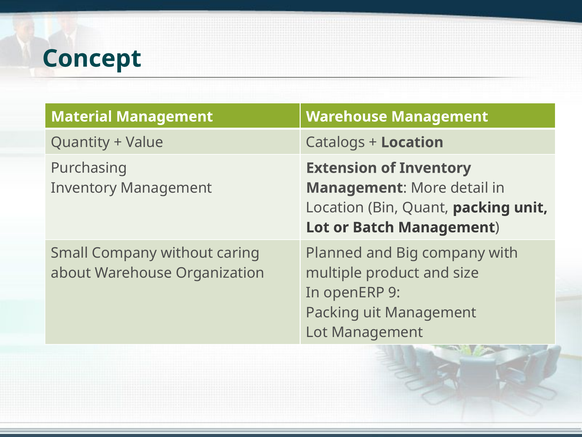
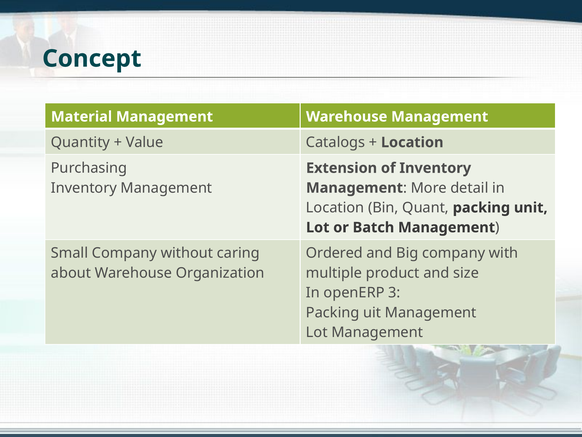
Planned: Planned -> Ordered (334, 253)
9: 9 -> 3 (394, 292)
